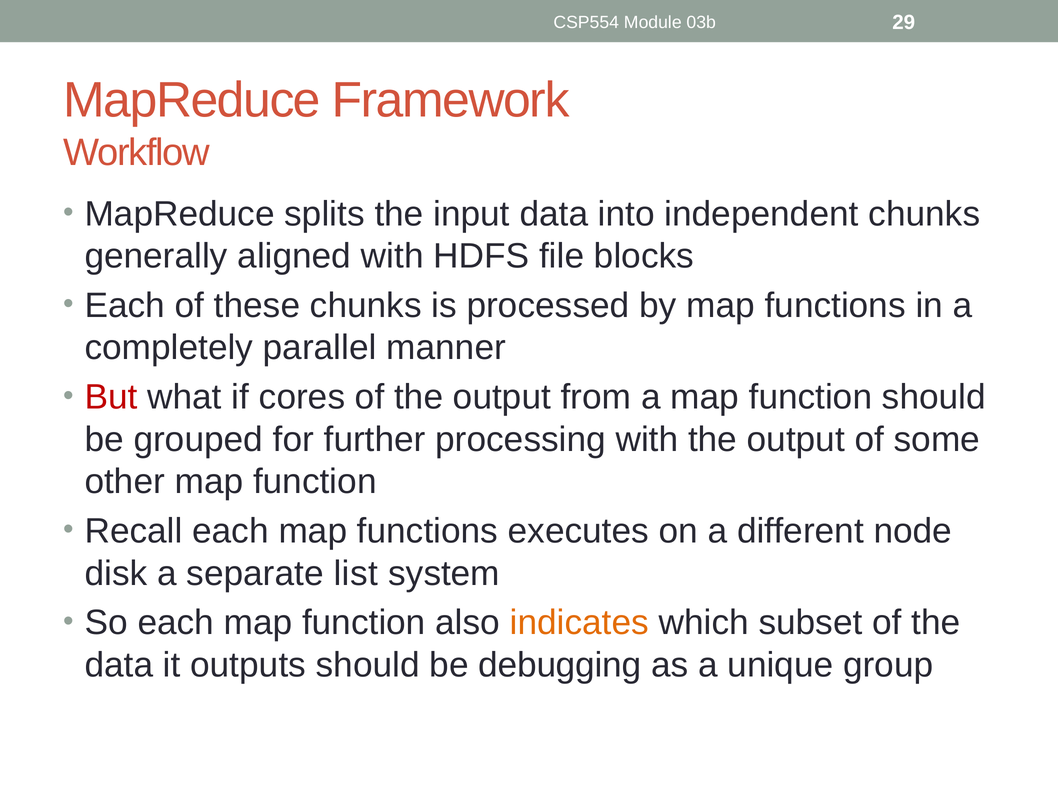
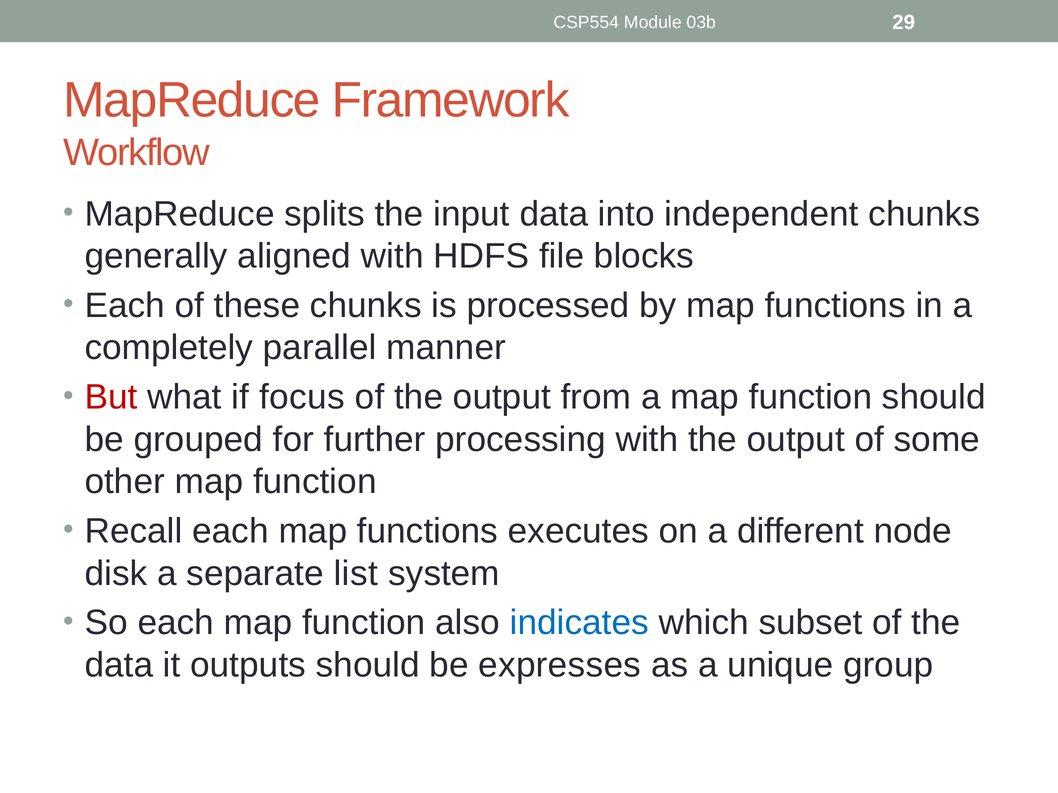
cores: cores -> focus (302, 397)
indicates colour: orange -> blue (579, 623)
debugging: debugging -> expresses (560, 665)
